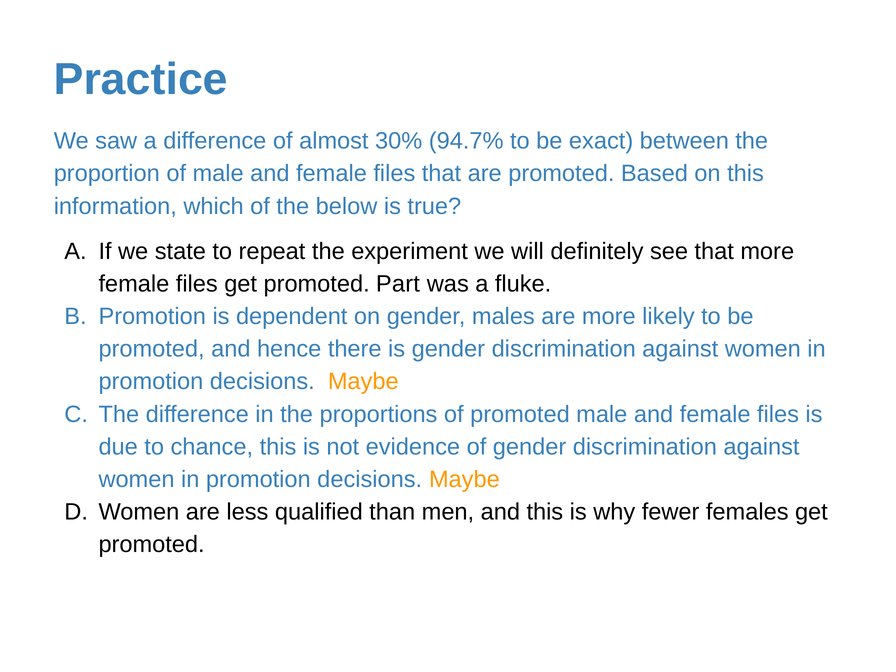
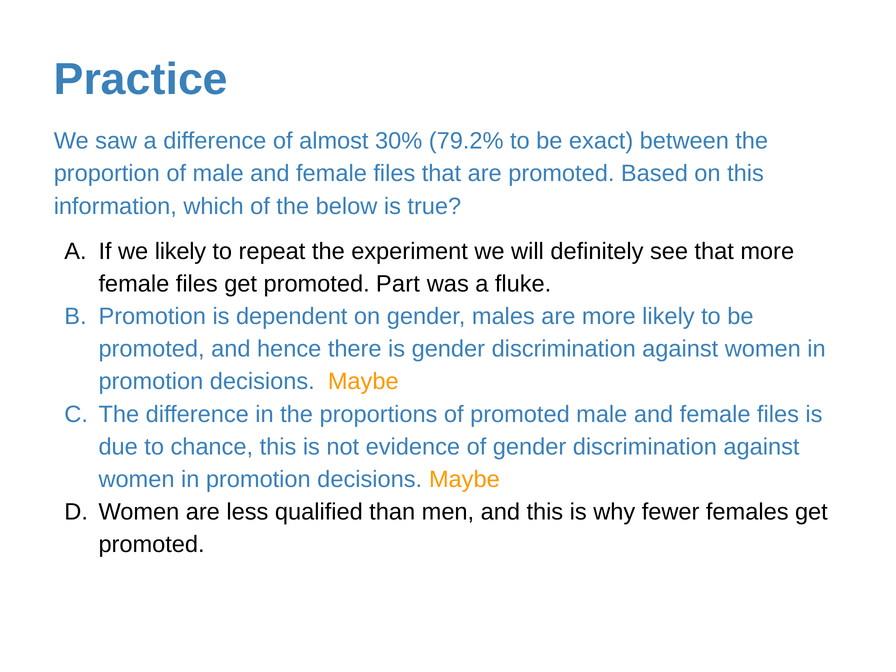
94.7%: 94.7% -> 79.2% (466, 141)
we state: state -> likely (180, 251)
